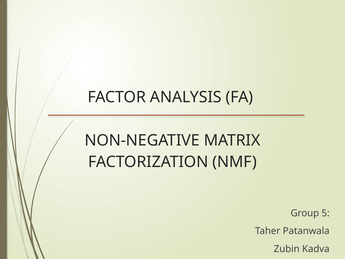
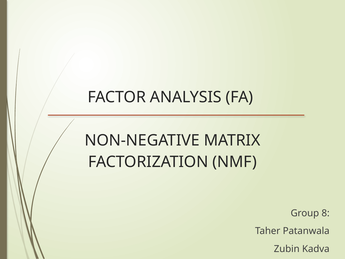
5: 5 -> 8 (326, 213)
